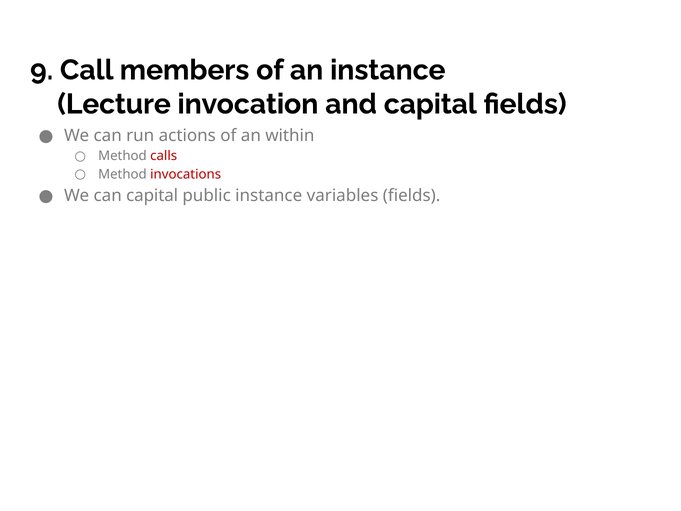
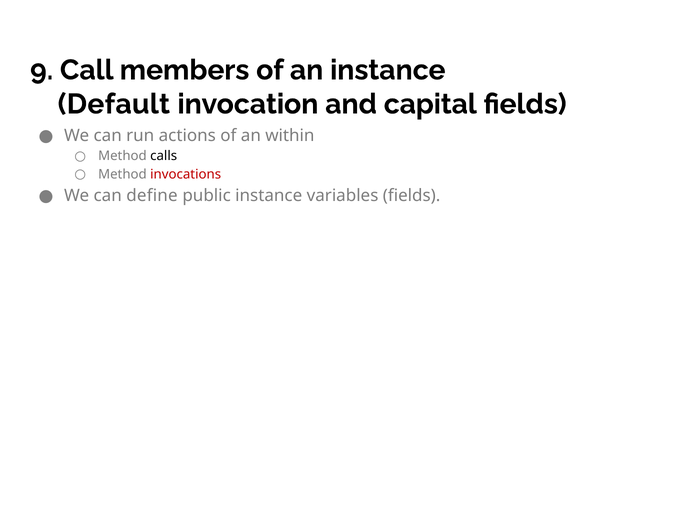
Lecture: Lecture -> Default (114, 104)
calls colour: red -> black (164, 156)
can capital: capital -> define (152, 196)
